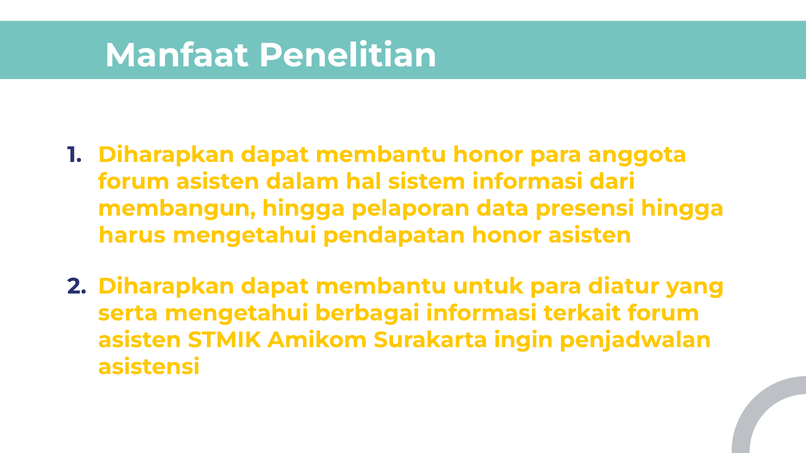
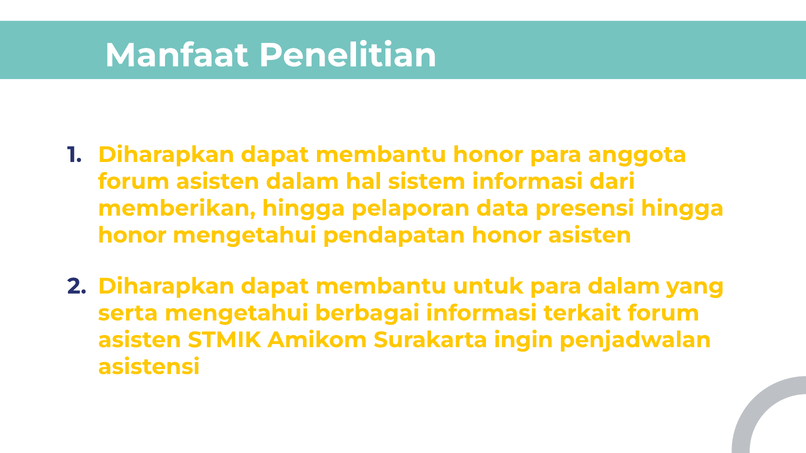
membangun: membangun -> memberikan (177, 208)
harus: harus -> honor (132, 235)
para diatur: diatur -> dalam (624, 286)
